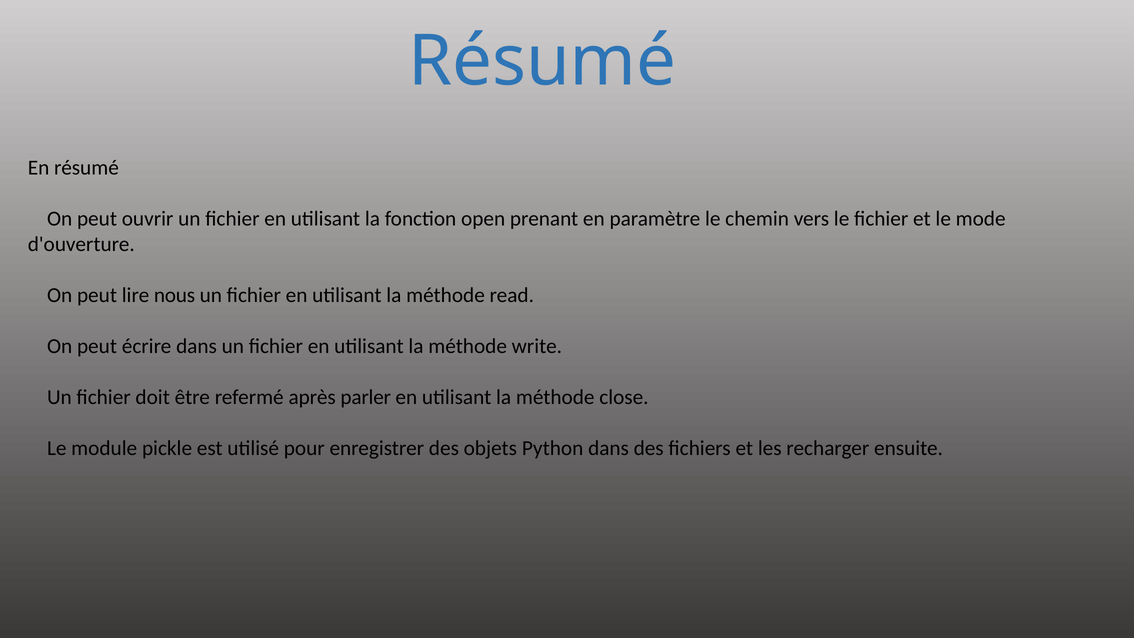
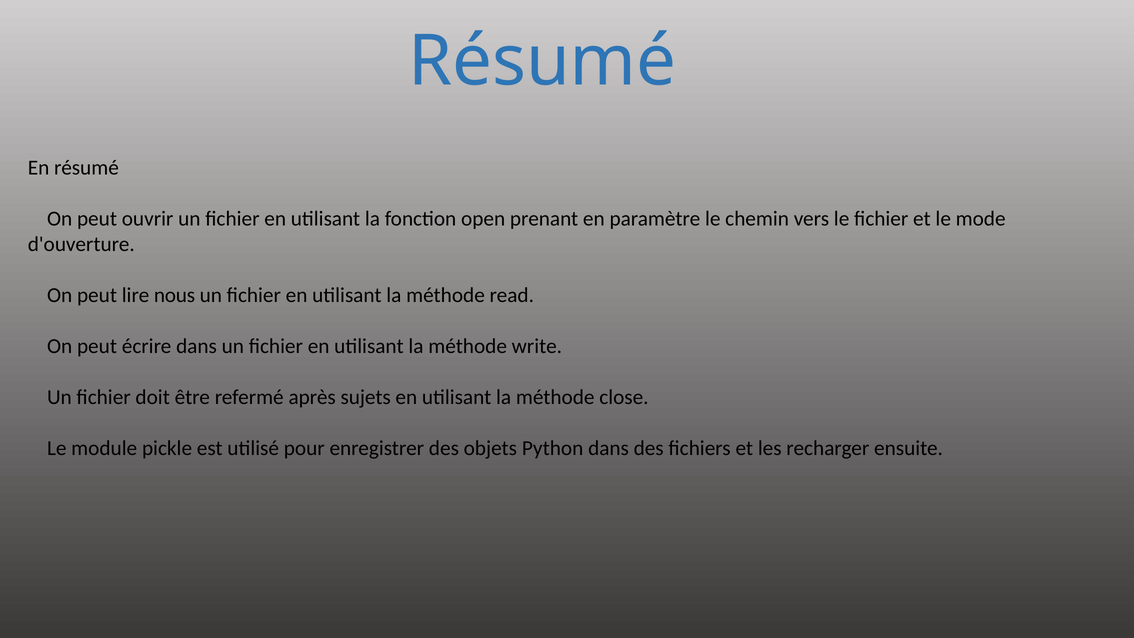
parler: parler -> sujets (366, 397)
